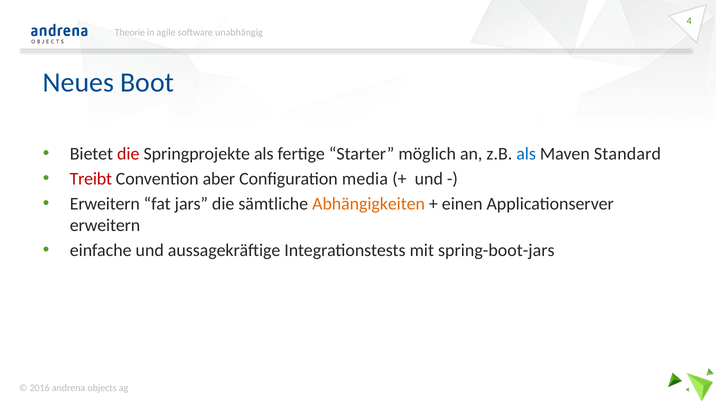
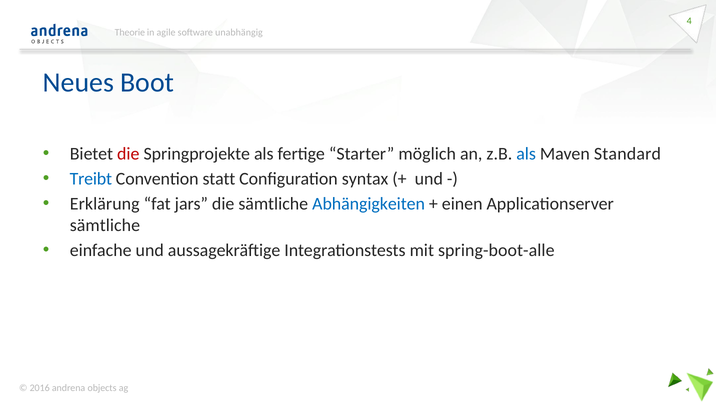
Treibt colour: red -> blue (91, 179)
aber: aber -> statt (219, 179)
media: media -> syntax (365, 179)
Erweitern: Erweitern -> Erklärung (105, 204)
Abhängigkeiten colour: orange -> blue (369, 204)
erweitern: erweitern -> sämtliche (105, 225)
spring-boot-jars: spring-boot-jars -> spring-boot-alle (496, 250)
